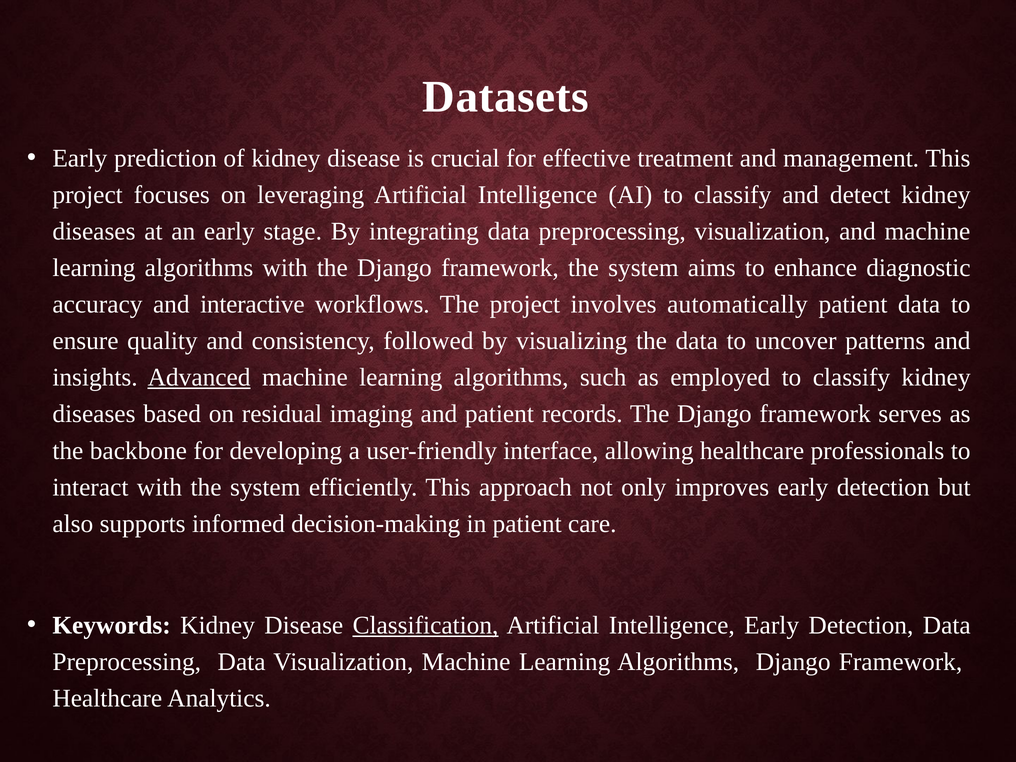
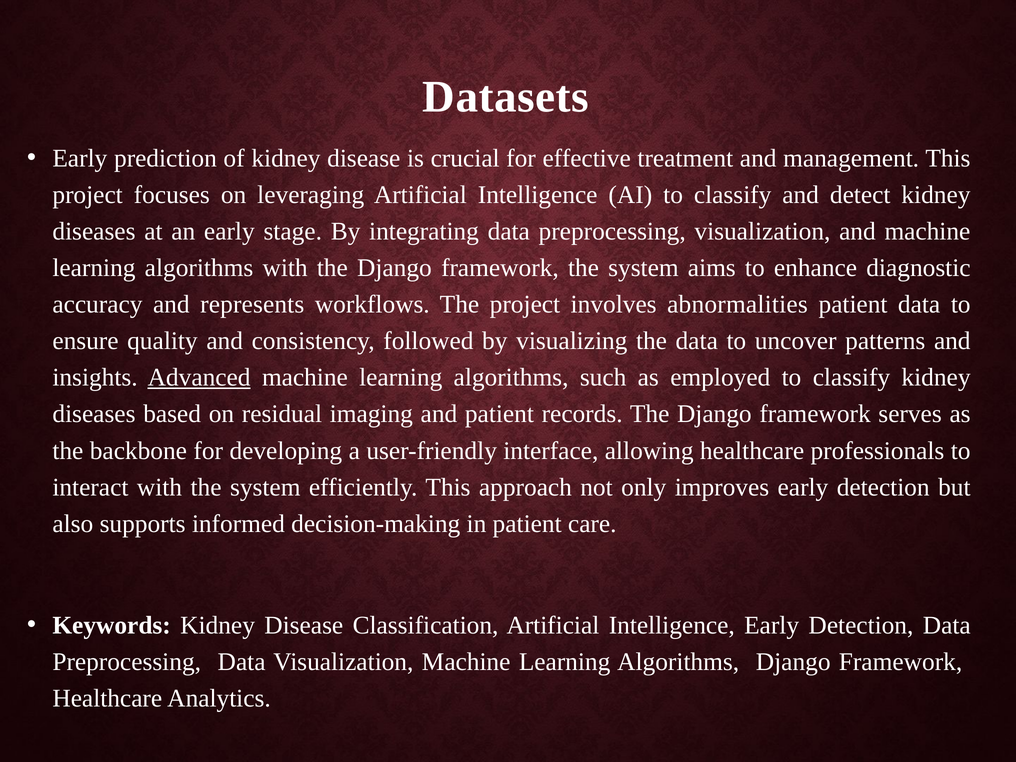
interactive: interactive -> represents (252, 304)
automatically: automatically -> abnormalities (737, 304)
Classification underline: present -> none (426, 625)
